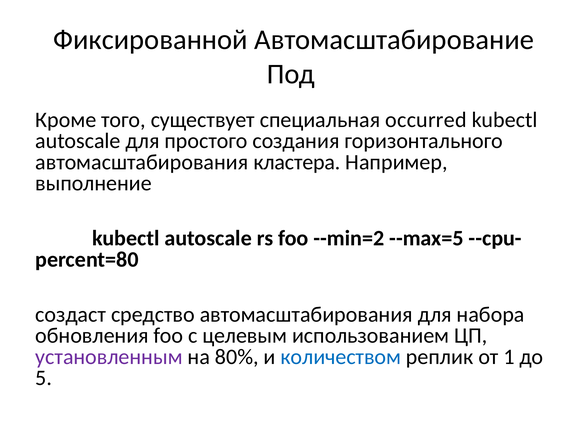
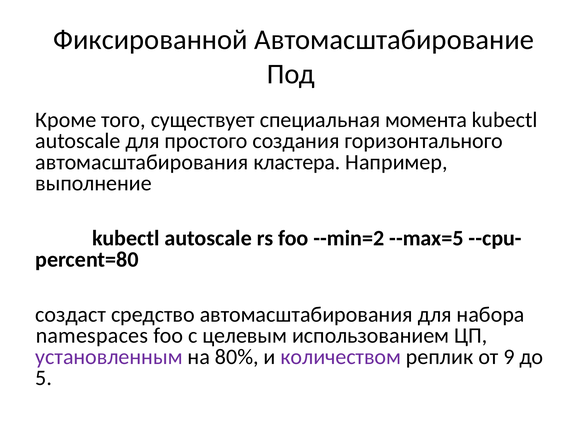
occurred: occurred -> момента (426, 120)
обновления: обновления -> namespaces (92, 336)
количеством colour: blue -> purple (341, 357)
1: 1 -> 9 (509, 357)
